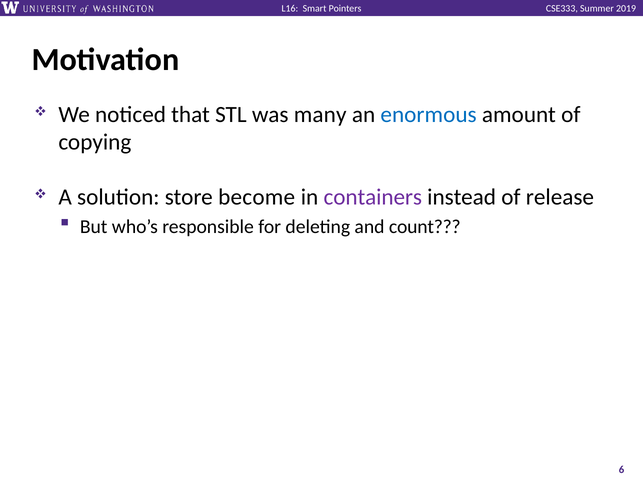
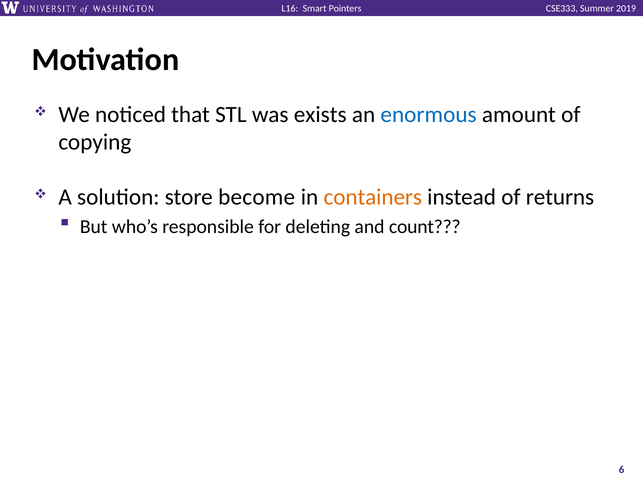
many: many -> exists (320, 115)
containers colour: purple -> orange (373, 197)
release: release -> returns (560, 197)
